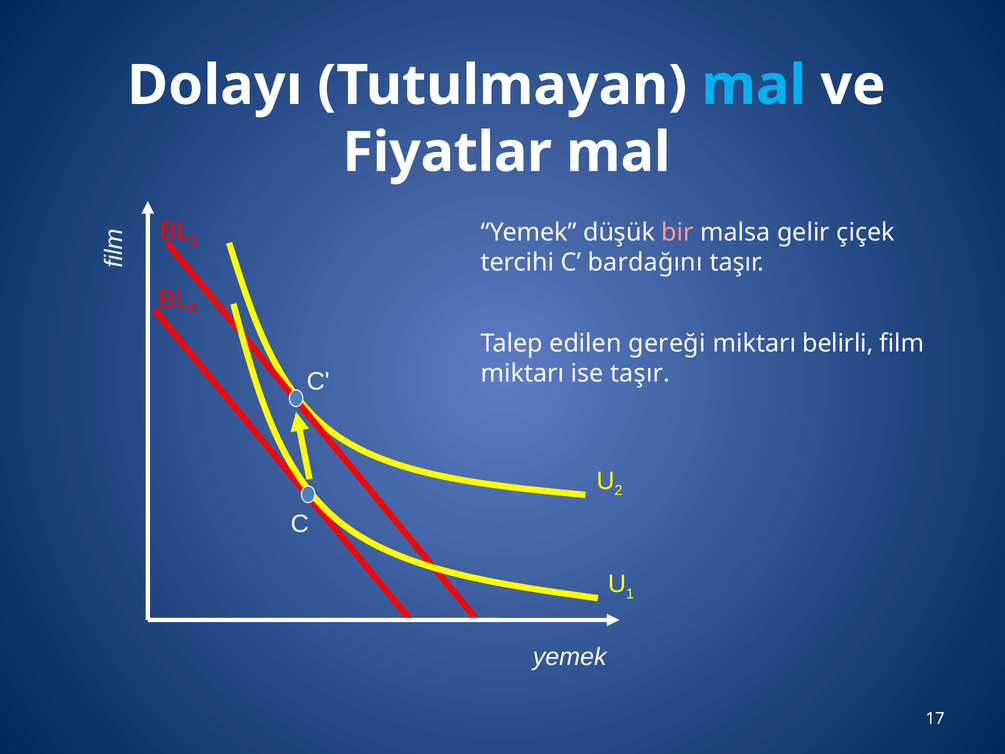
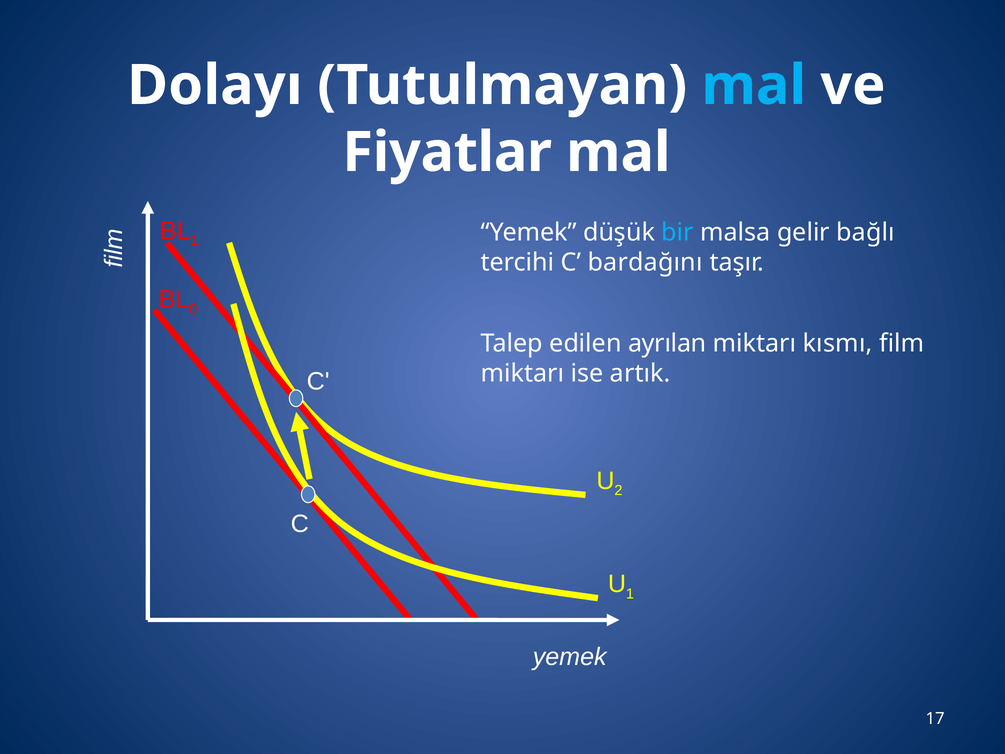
bir colour: pink -> light blue (678, 232)
çiçek: çiçek -> bağlı (866, 232)
gereği: gereği -> ayrılan (667, 343)
belirli: belirli -> kısmı (838, 343)
taşır: taşır -> artık (640, 373)
